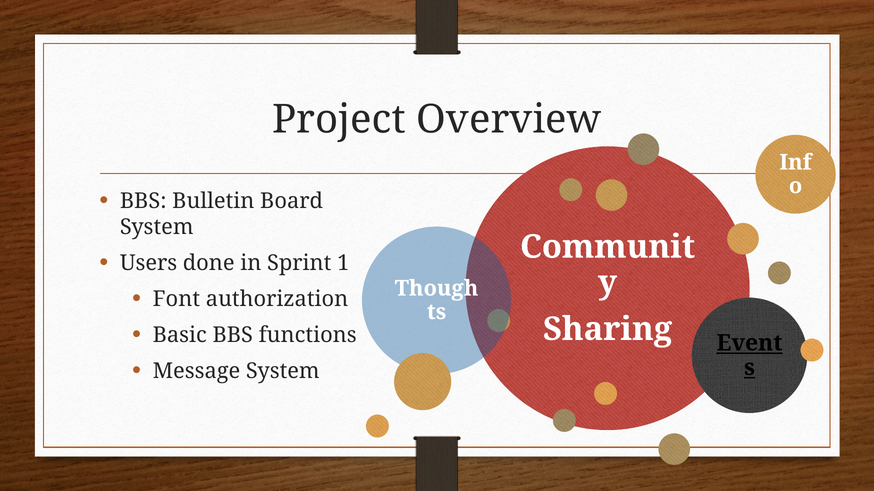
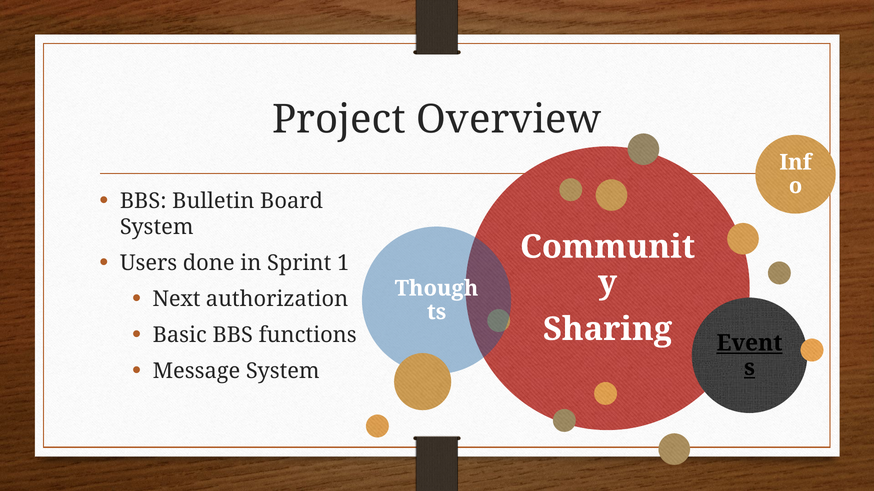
Font: Font -> Next (177, 300)
